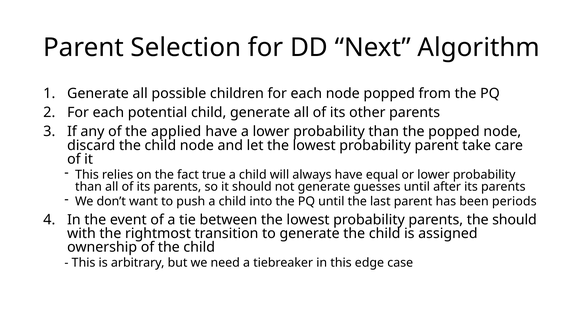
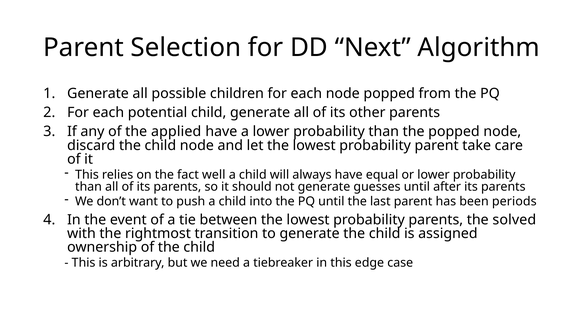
true: true -> well (214, 175)
the should: should -> solved (514, 220)
